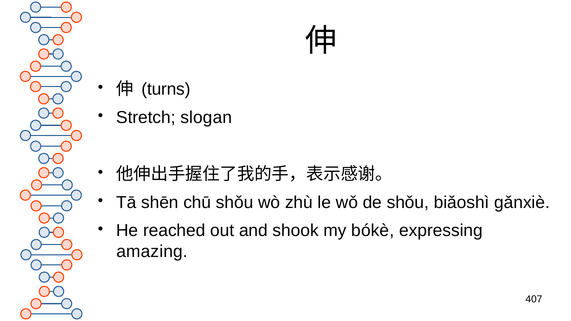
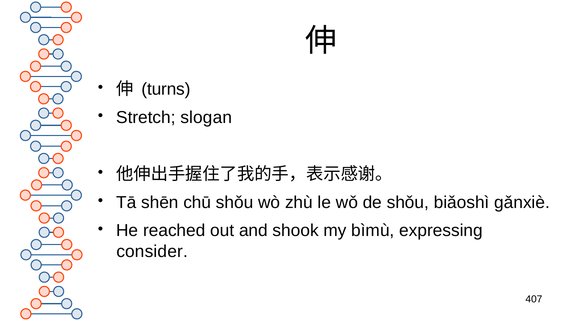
bókè: bókè -> bìmù (373, 231)
amazing: amazing -> consider (152, 251)
